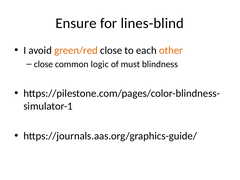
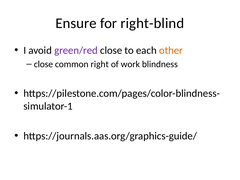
lines-blind: lines-blind -> right-blind (152, 23)
green/red colour: orange -> purple (76, 50)
logic: logic -> right (100, 64)
must: must -> work (130, 64)
